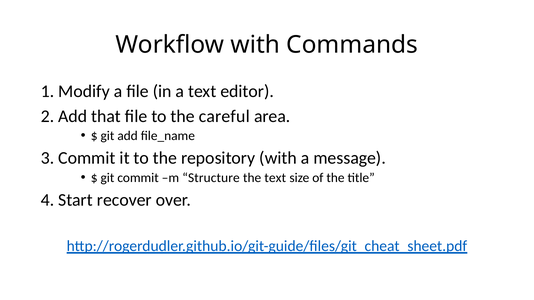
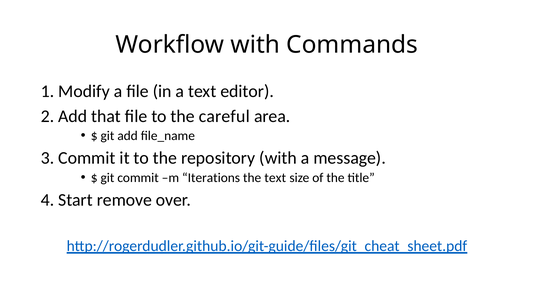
Structure: Structure -> Iterations (211, 178)
recover: recover -> remove (124, 200)
